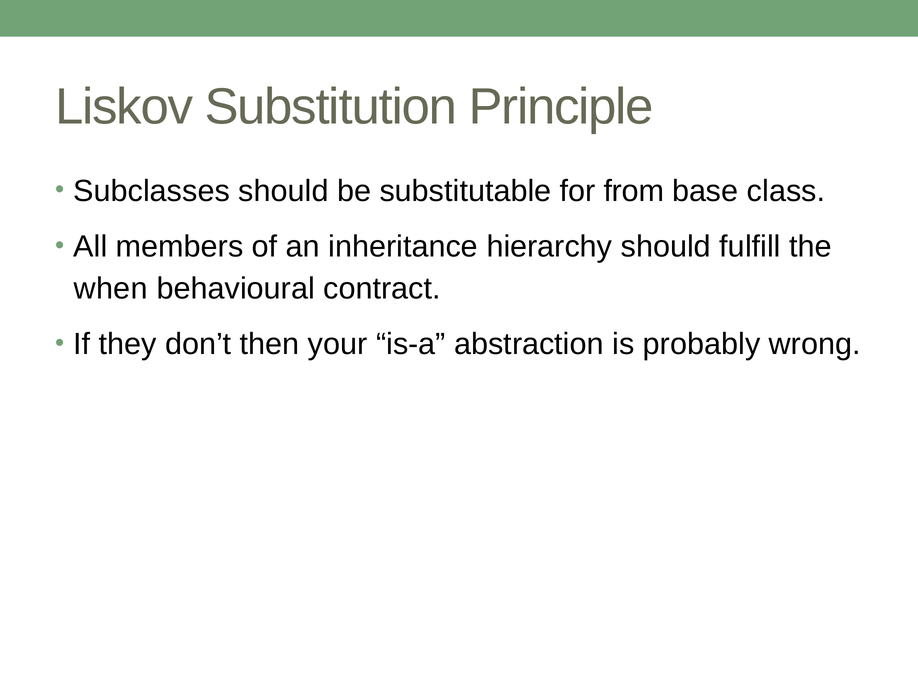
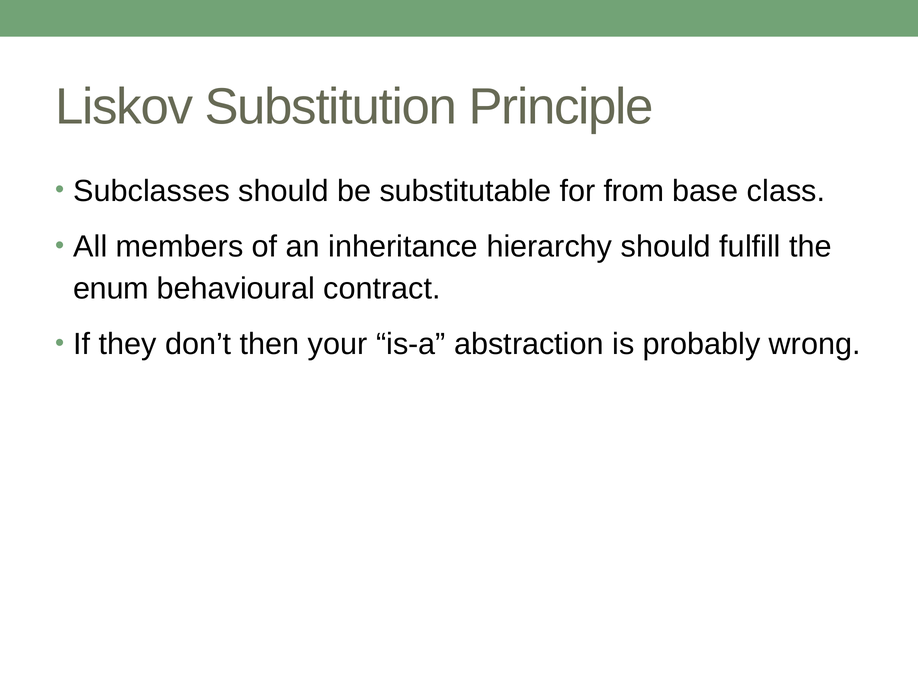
when: when -> enum (111, 288)
